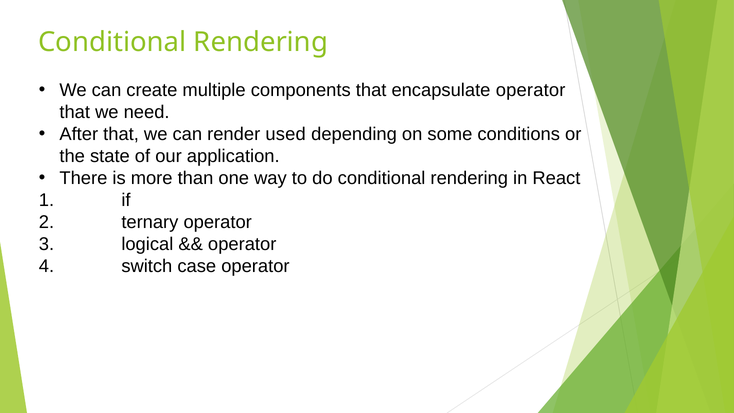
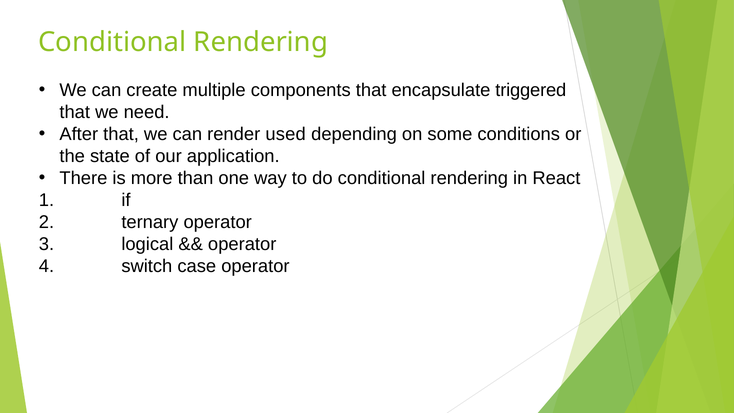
encapsulate operator: operator -> triggered (531, 90)
